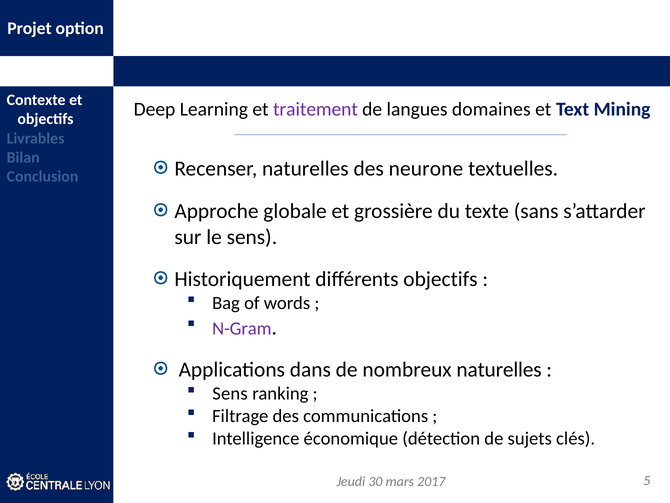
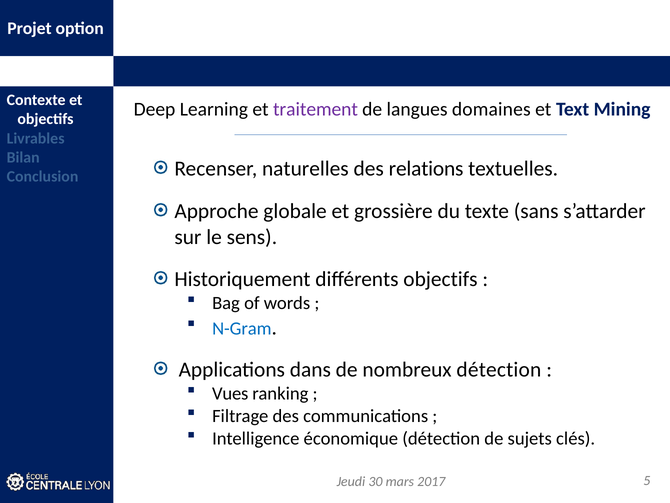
neurone: neurone -> relations (426, 169)
N-Gram colour: purple -> blue (242, 328)
nombreux naturelles: naturelles -> détection (499, 370)
Sens: Sens -> Vues (230, 393)
